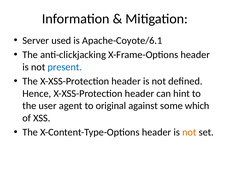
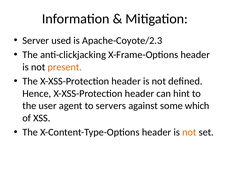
Apache-Coyote/6.1: Apache-Coyote/6.1 -> Apache-Coyote/2.3 (122, 41)
present colour: blue -> orange (65, 67)
original: original -> servers (111, 106)
